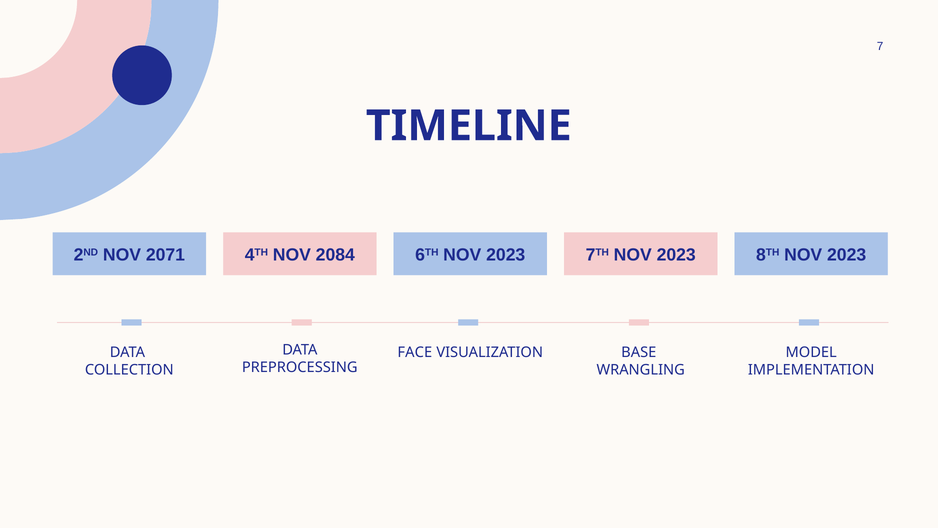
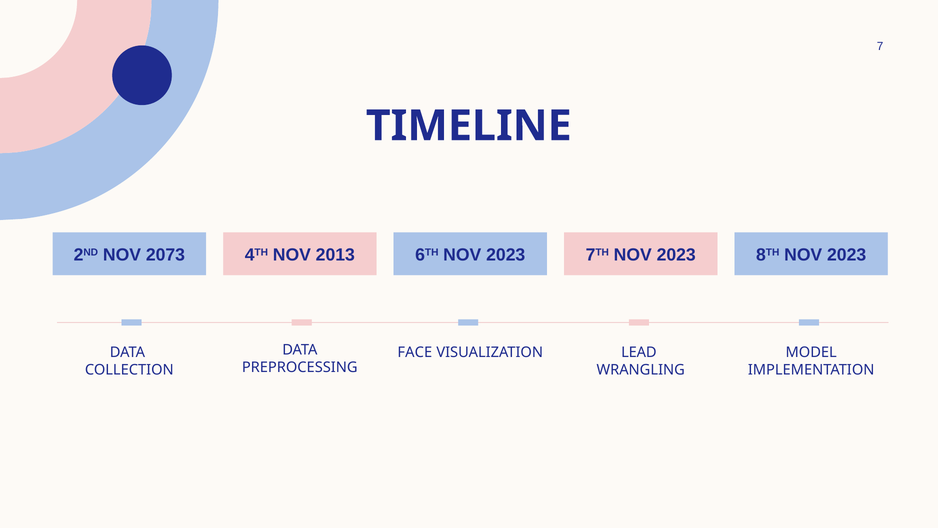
2071: 2071 -> 2073 (165, 255)
2084: 2084 -> 2013 (335, 255)
BASE: BASE -> LEAD (639, 352)
